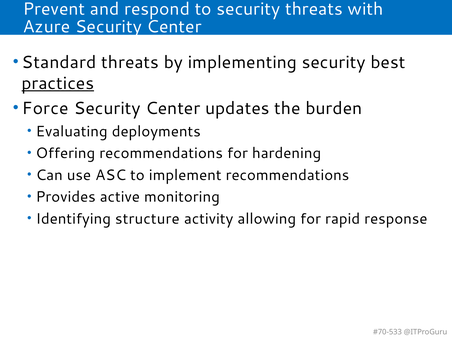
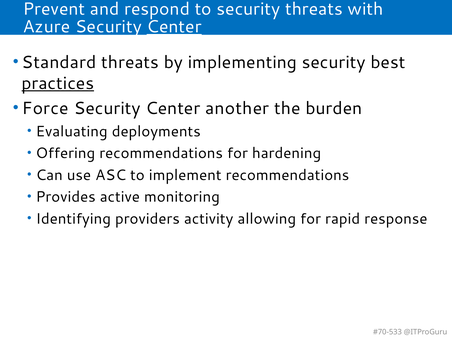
Center underline: none -> present (174, 27)
updates: updates -> another (237, 108)
structure: structure -> providers (147, 219)
